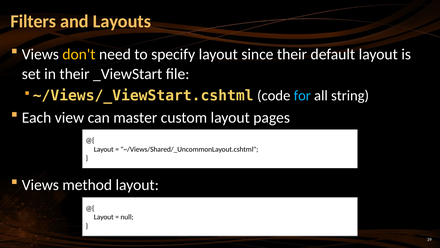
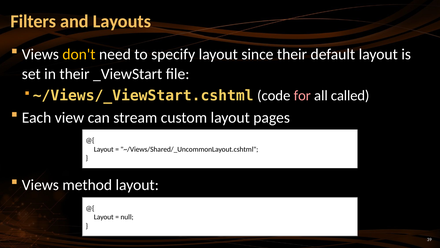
for colour: light blue -> pink (302, 96)
string: string -> called (350, 96)
master: master -> stream (135, 117)
